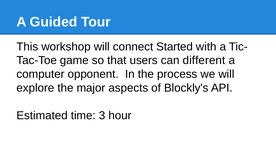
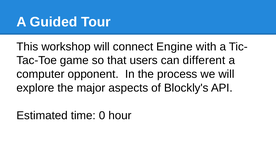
Started: Started -> Engine (175, 47)
3: 3 -> 0 (102, 116)
